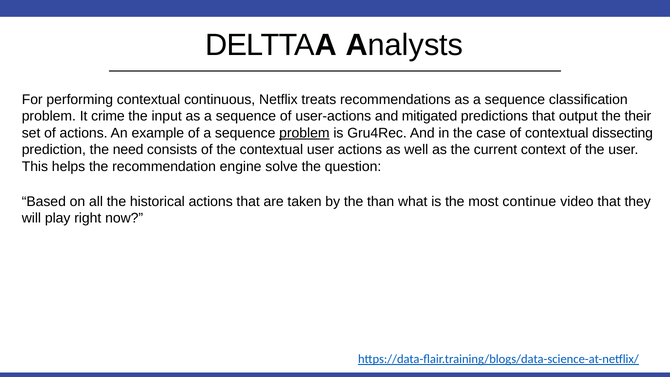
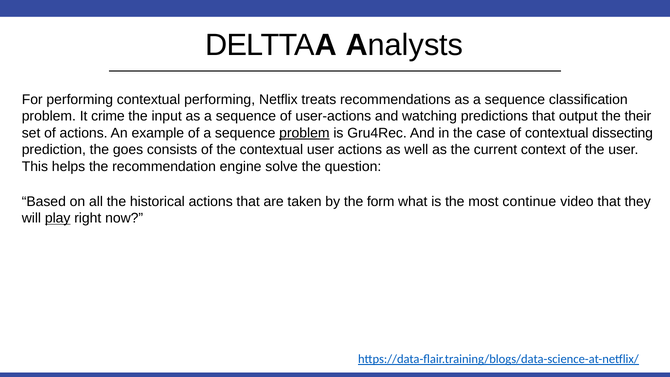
contextual continuous: continuous -> performing (220, 99)
mitigated: mitigated -> watching (430, 116)
need: need -> goes (128, 150)
than: than -> form (381, 201)
play underline: none -> present (58, 218)
